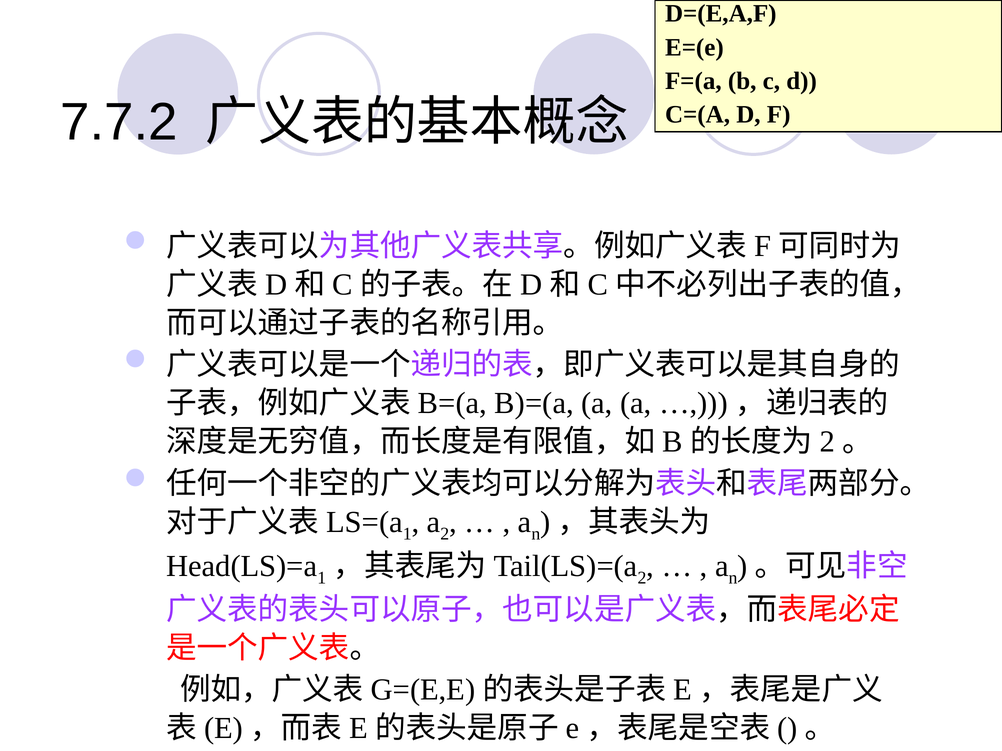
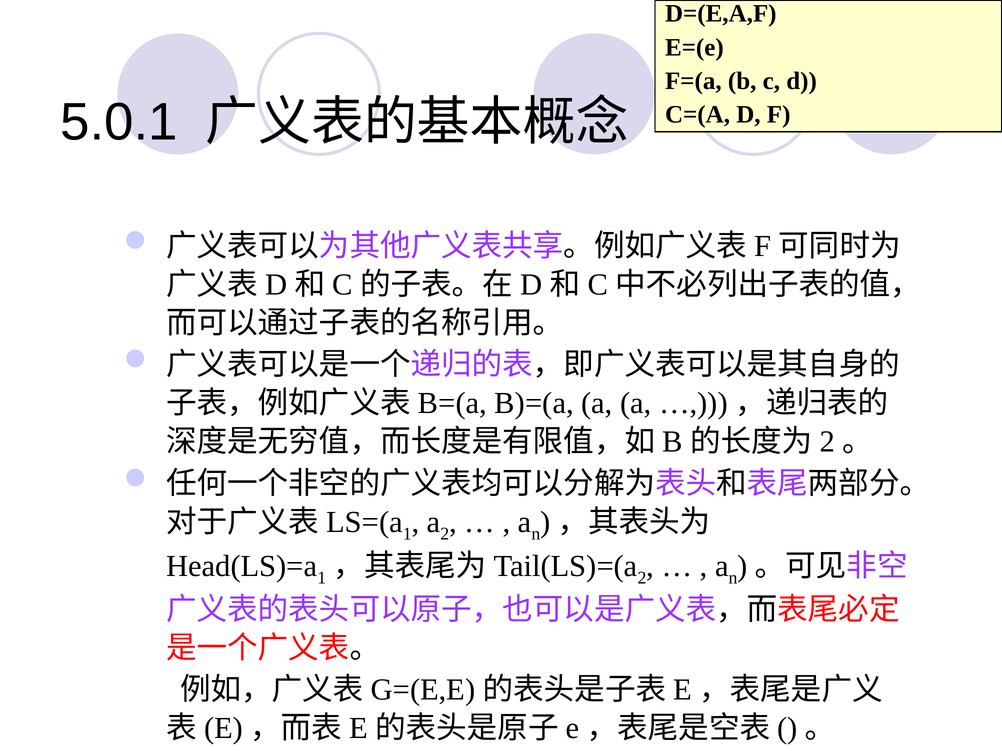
7.7.2: 7.7.2 -> 5.0.1 (119, 122)
